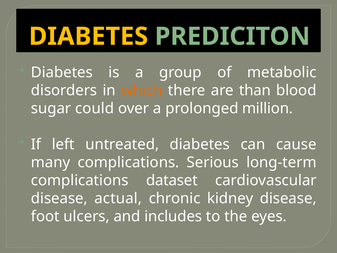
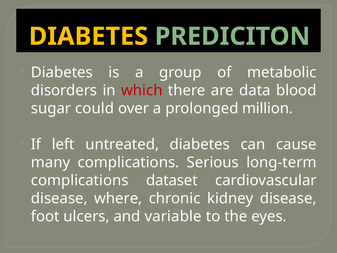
which colour: orange -> red (142, 90)
than: than -> data (255, 90)
actual: actual -> where (118, 198)
includes: includes -> variable (173, 216)
